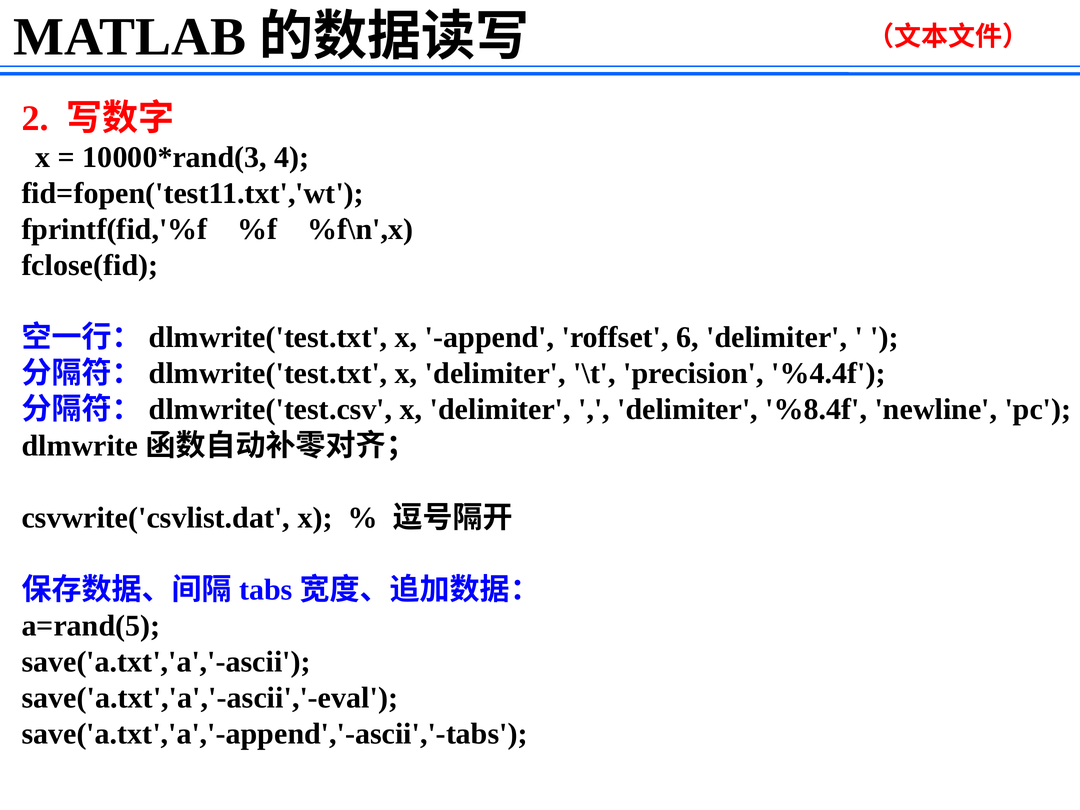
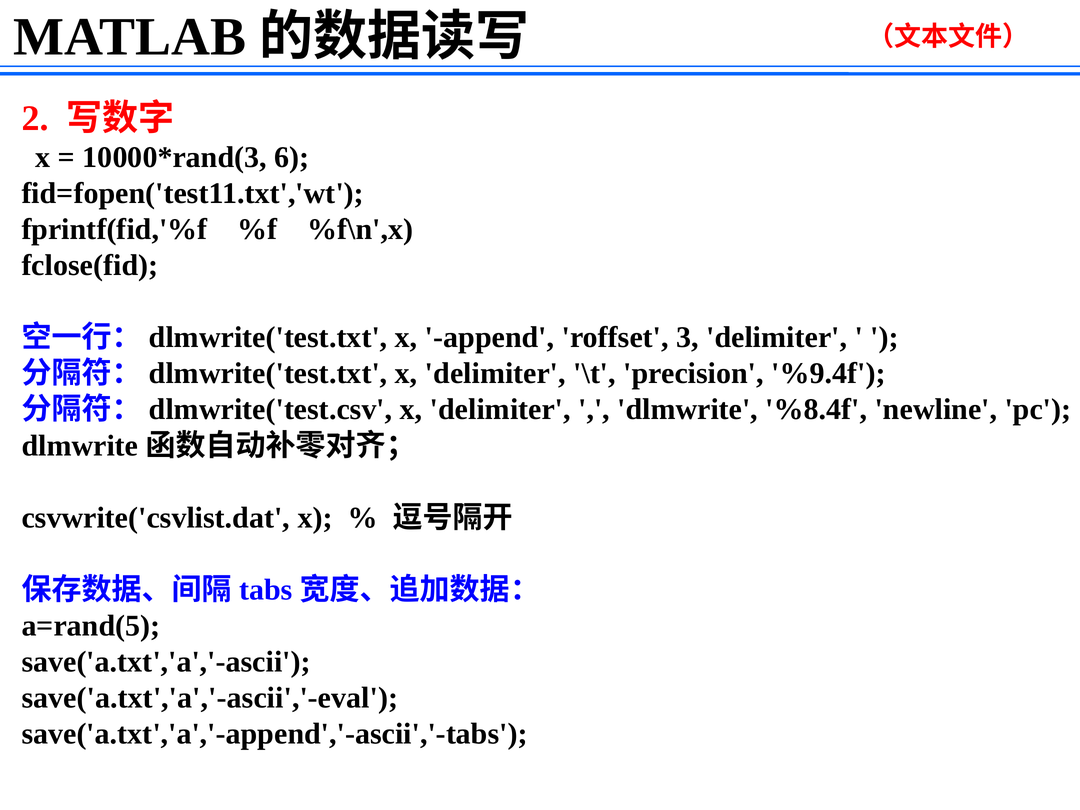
4: 4 -> 6 (292, 157)
6: 6 -> 3 (687, 338)
%4.4f: %4.4f -> %9.4f (828, 374)
delimiter: delimiter -> dlmwrite (688, 410)
